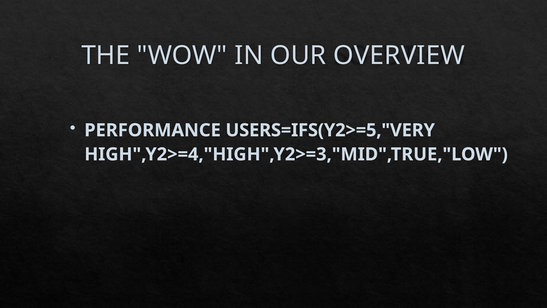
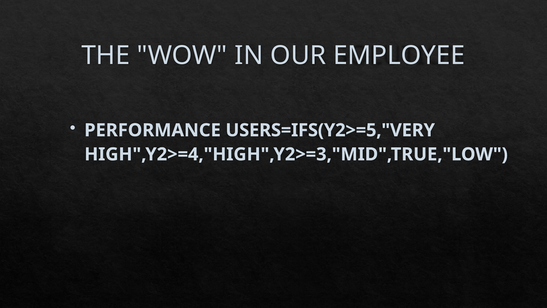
OVERVIEW: OVERVIEW -> EMPLOYEE (399, 55)
